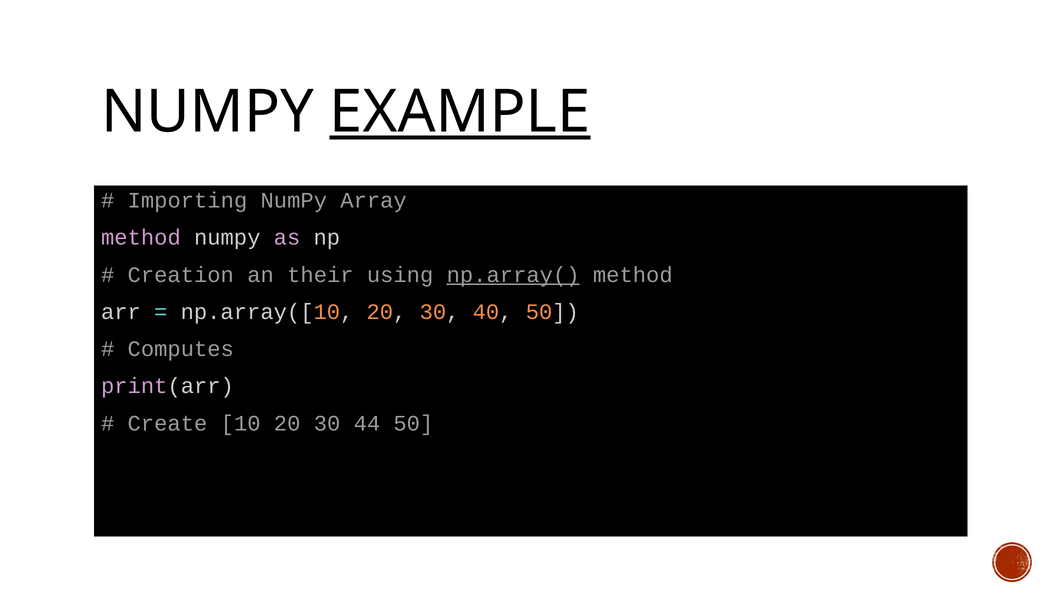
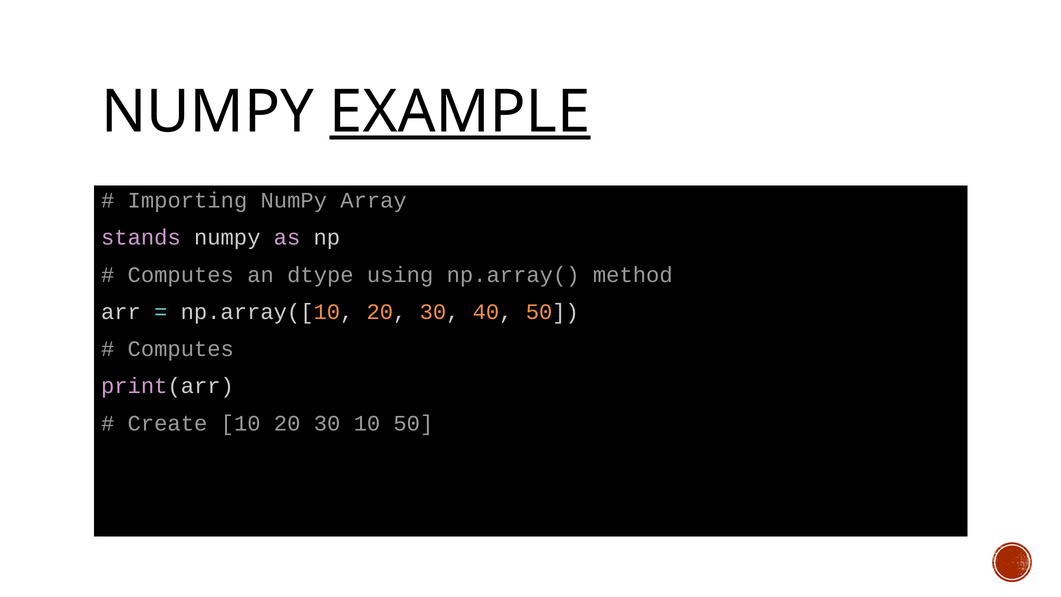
method: method -> stands (141, 238)
Creation: Creation -> Computes (181, 275)
their: their -> dtype (320, 275)
np.array( underline: present -> none (513, 275)
30 44: 44 -> 10 (367, 423)
